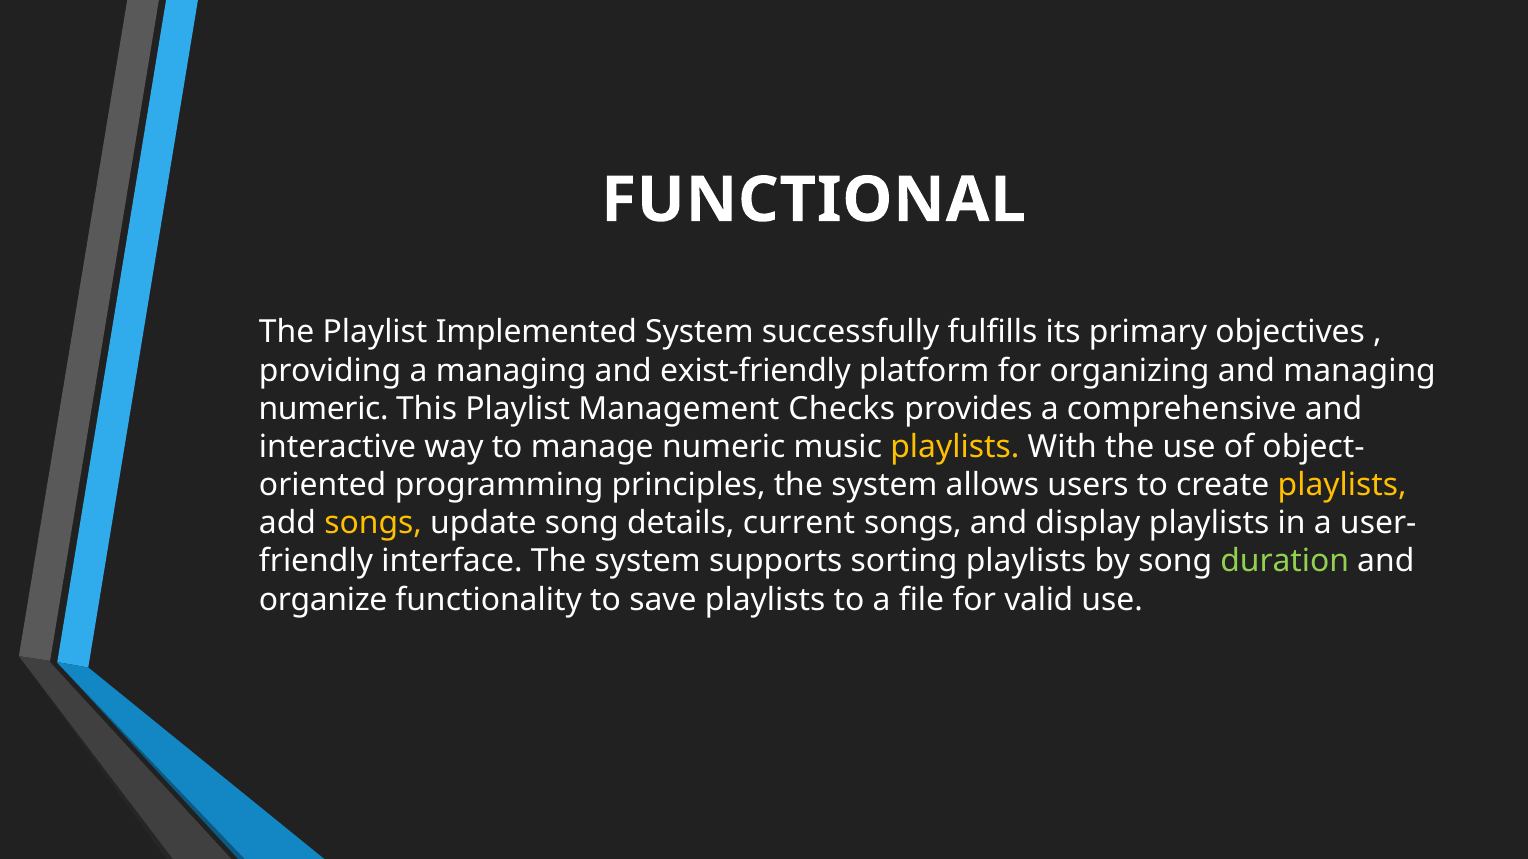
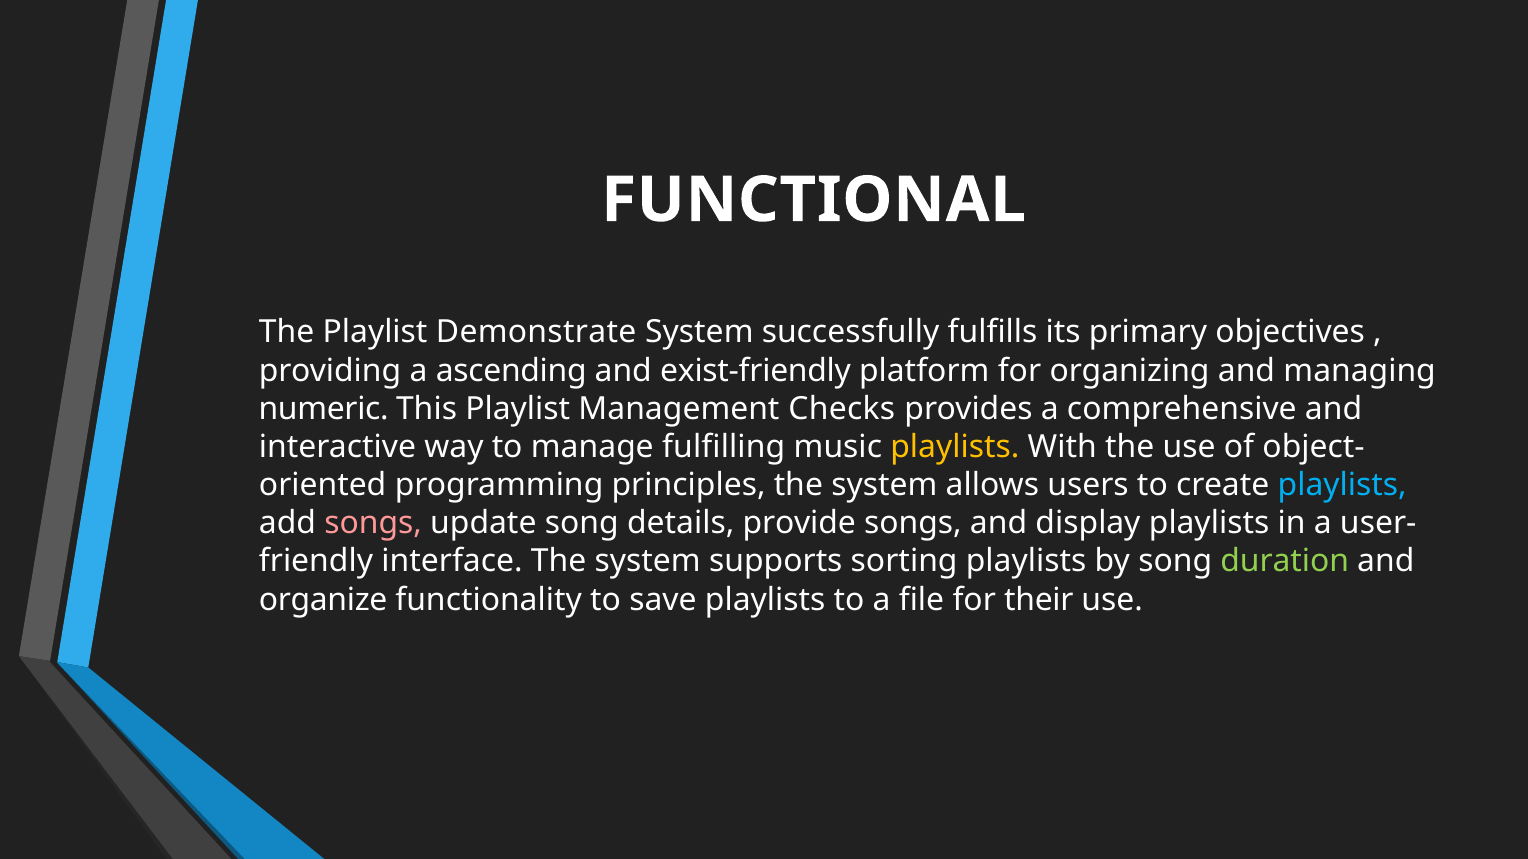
Implemented: Implemented -> Demonstrate (536, 333)
a managing: managing -> ascending (511, 371)
manage numeric: numeric -> fulfilling (724, 447)
playlists colour: yellow -> light blue (1342, 485)
songs colour: yellow -> pink (373, 524)
current: current -> provide (799, 524)
valid: valid -> their (1039, 600)
